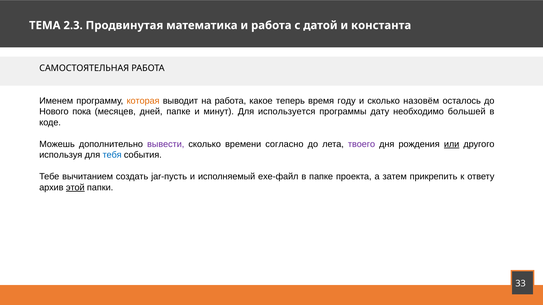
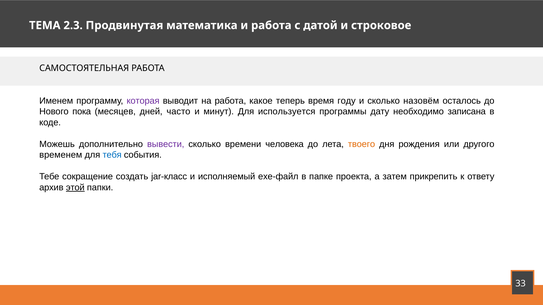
константа: константа -> строковое (381, 25)
которая colour: orange -> purple (143, 101)
дней папке: папке -> часто (178, 112)
большей: большей -> записана (467, 112)
согласно: согласно -> человека (285, 144)
твоего colour: purple -> orange (362, 144)
или underline: present -> none (452, 144)
используя: используя -> временем (61, 155)
вычитанием: вычитанием -> сокращение (88, 177)
jar-пусть: jar-пусть -> jar-класс (169, 177)
